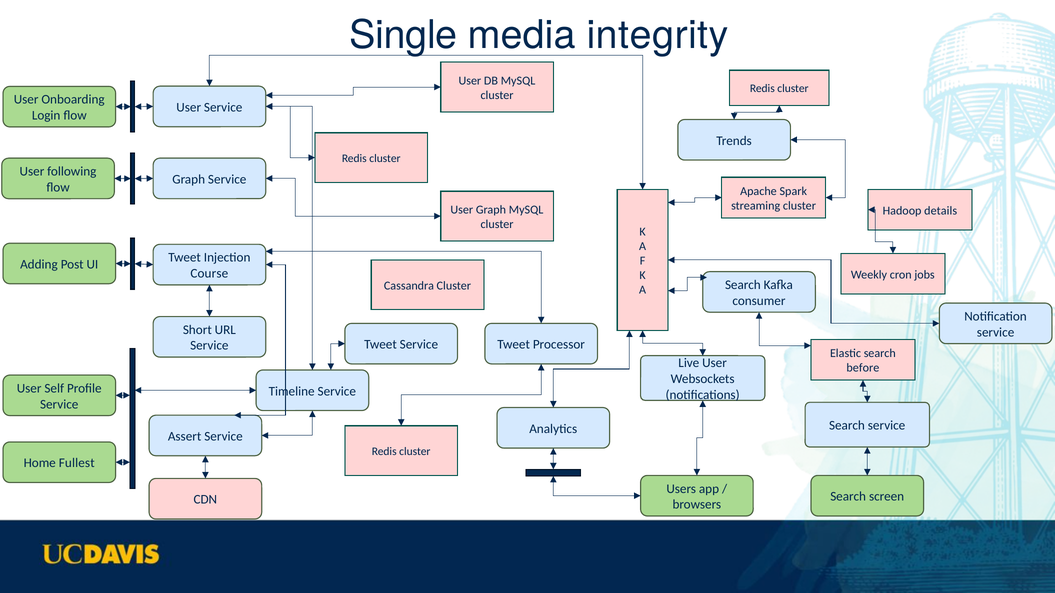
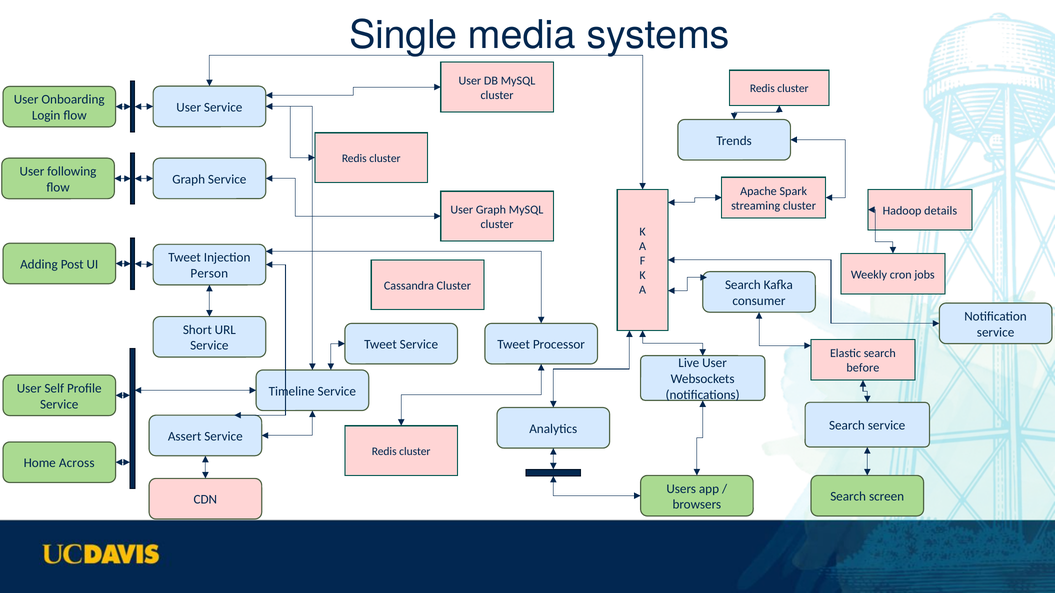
integrity: integrity -> systems (658, 35)
Course: Course -> Person (209, 274)
Fullest: Fullest -> Across (77, 463)
